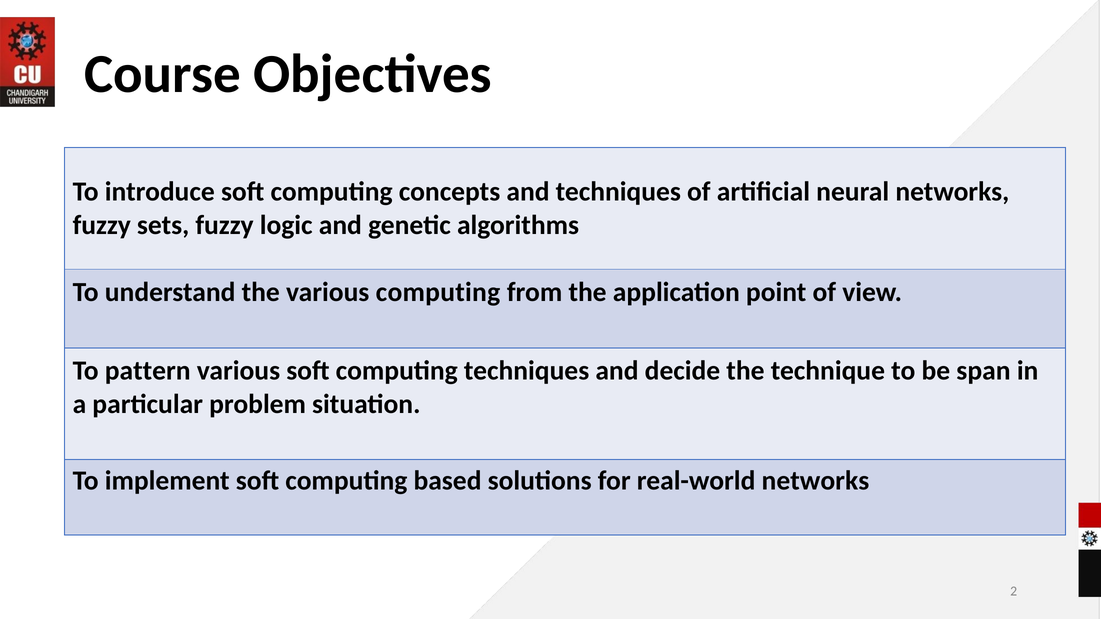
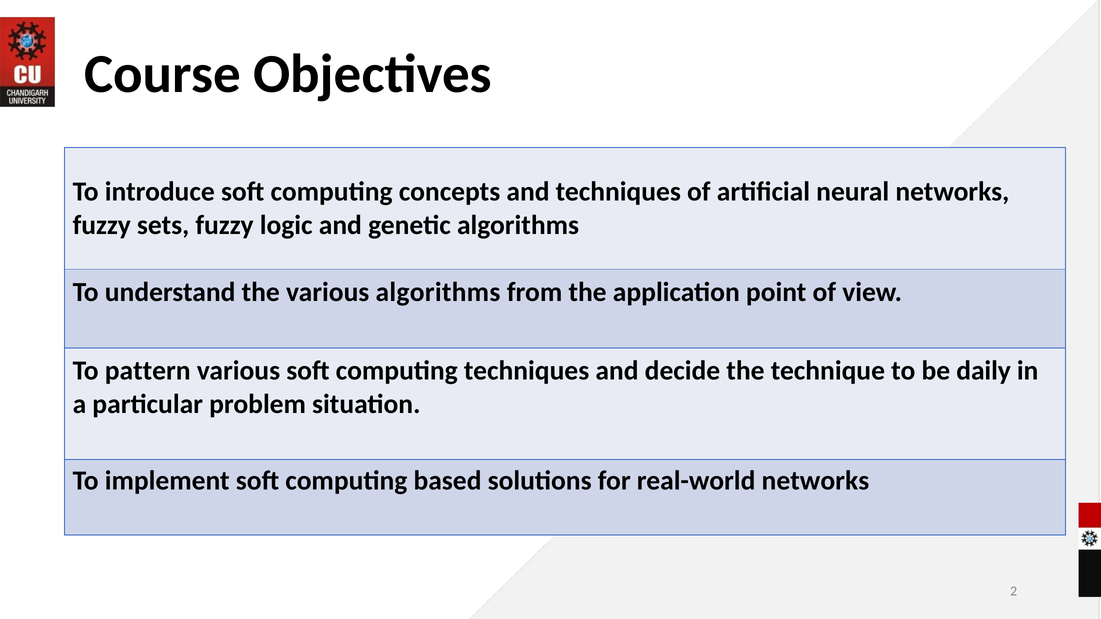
various computing: computing -> algorithms (438, 292)
span: span -> daily (984, 371)
